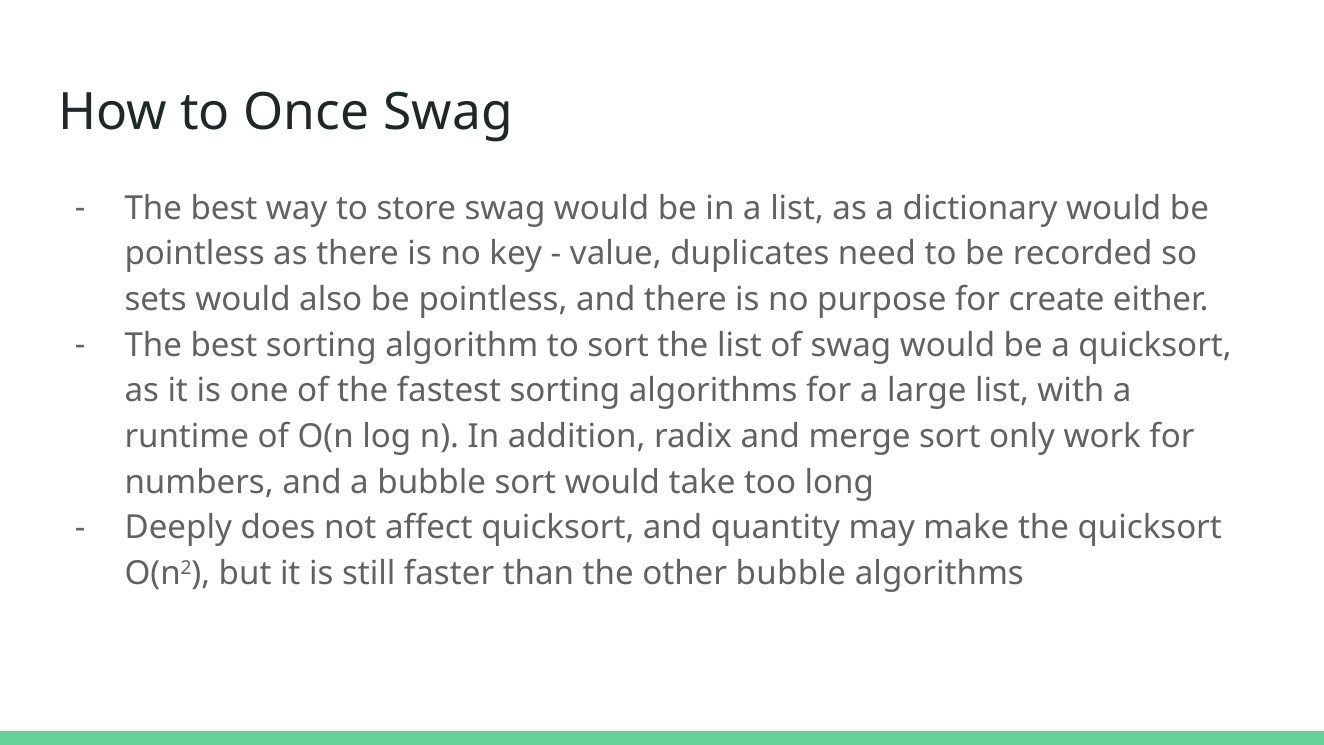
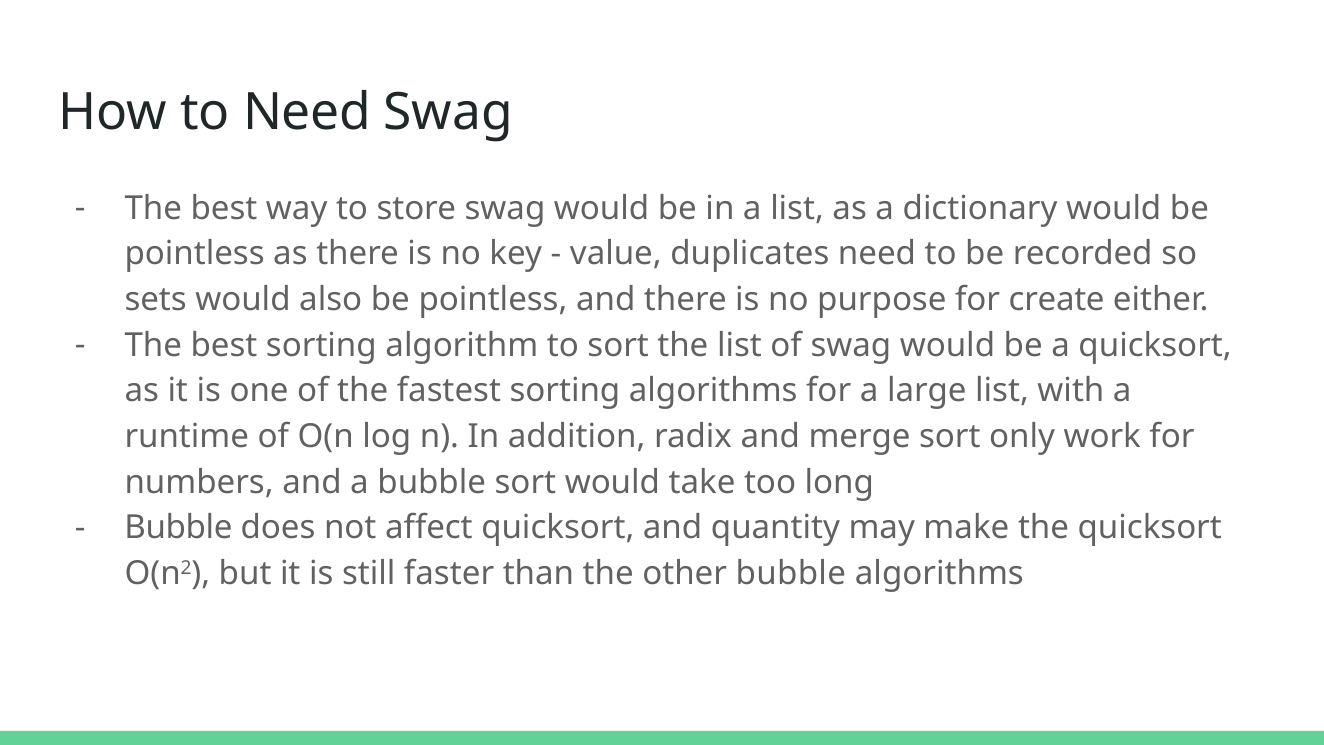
to Once: Once -> Need (307, 112)
Deeply: Deeply -> Bubble (178, 528)
